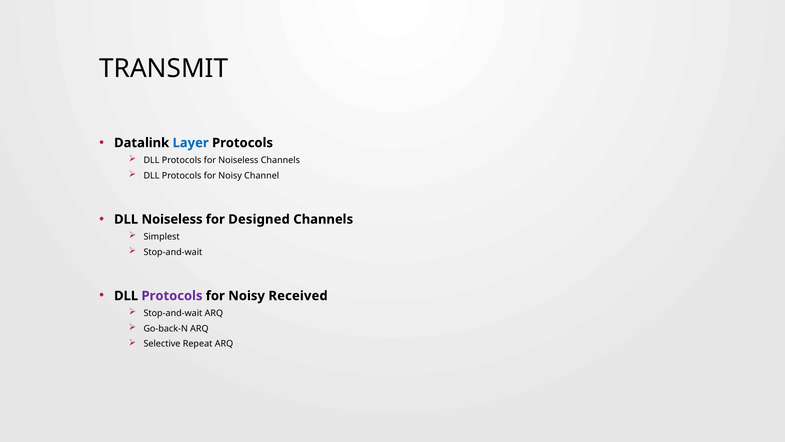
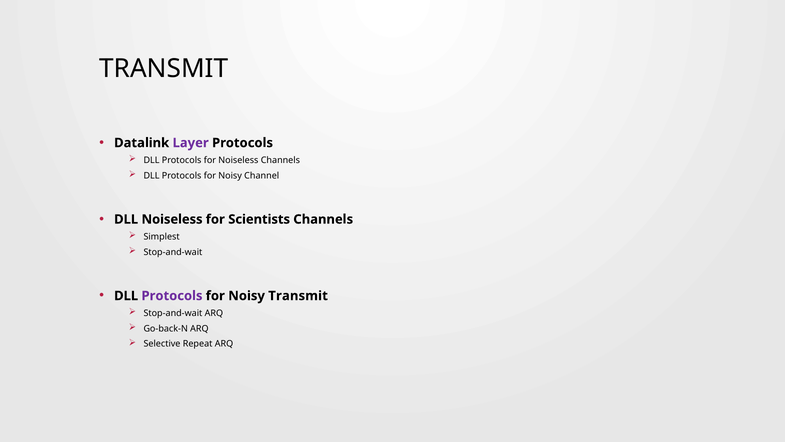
Layer colour: blue -> purple (191, 143)
Designed: Designed -> Scientists (259, 219)
Noisy Received: Received -> Transmit (298, 296)
